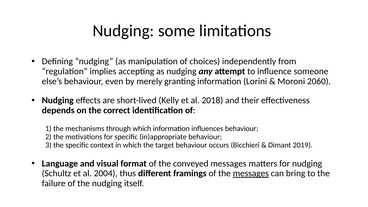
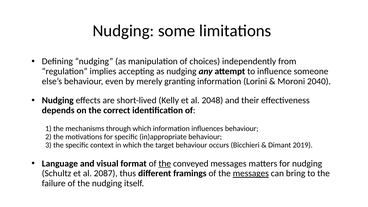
2060: 2060 -> 2040 (319, 81)
2018: 2018 -> 2048 (212, 100)
the underline: none -> present (165, 163)
2004: 2004 -> 2087 (106, 173)
